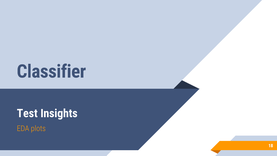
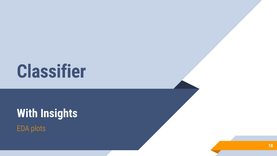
Test: Test -> With (27, 113)
